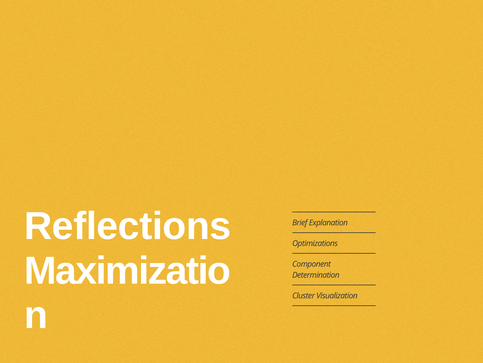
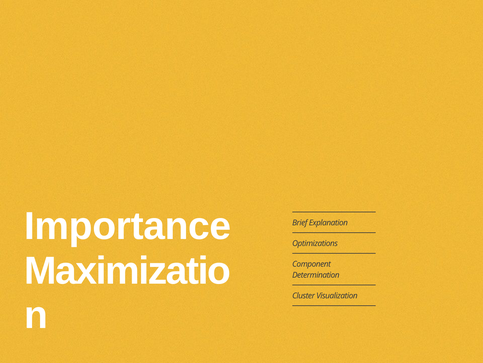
Reflections: Reflections -> Importance (128, 226)
